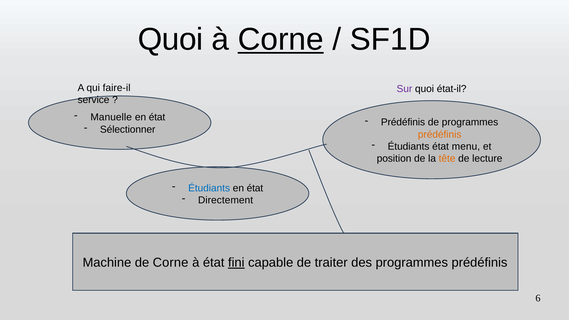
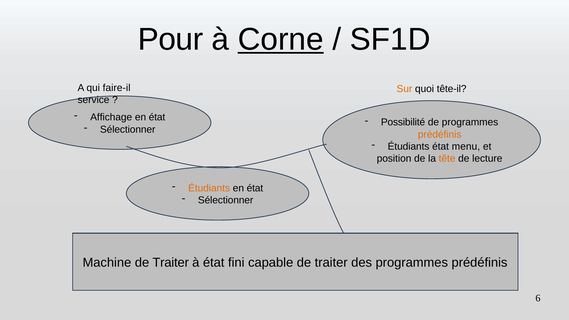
Quoi: Quoi -> Pour (171, 39)
Sur colour: purple -> orange (404, 89)
état-il: état-il -> tête-il (452, 89)
Manuelle: Manuelle -> Affichage (111, 117)
Prédéfinis: Prédéfinis -> Possibilité (403, 122)
Étudiants colour: blue -> orange (209, 188)
Directement: Directement -> Sélectionner (226, 200)
Machine de Corne: Corne -> Traiter (171, 263)
fini underline: present -> none (236, 263)
